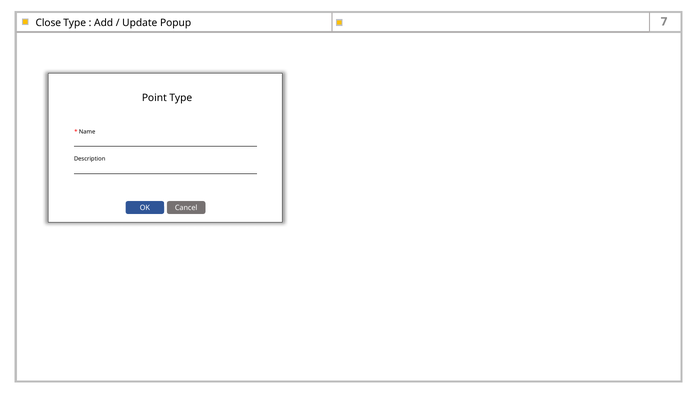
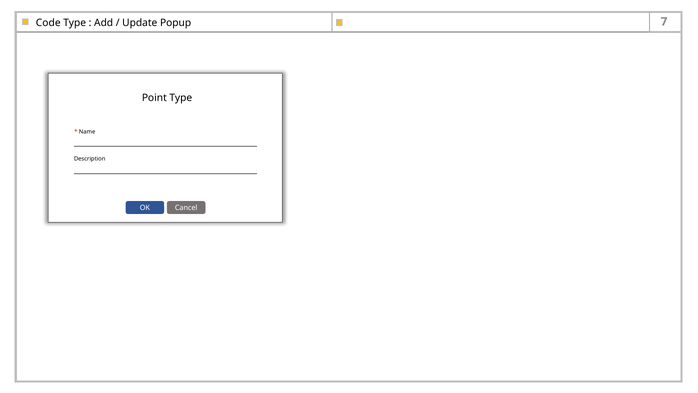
Close: Close -> Code (48, 23)
